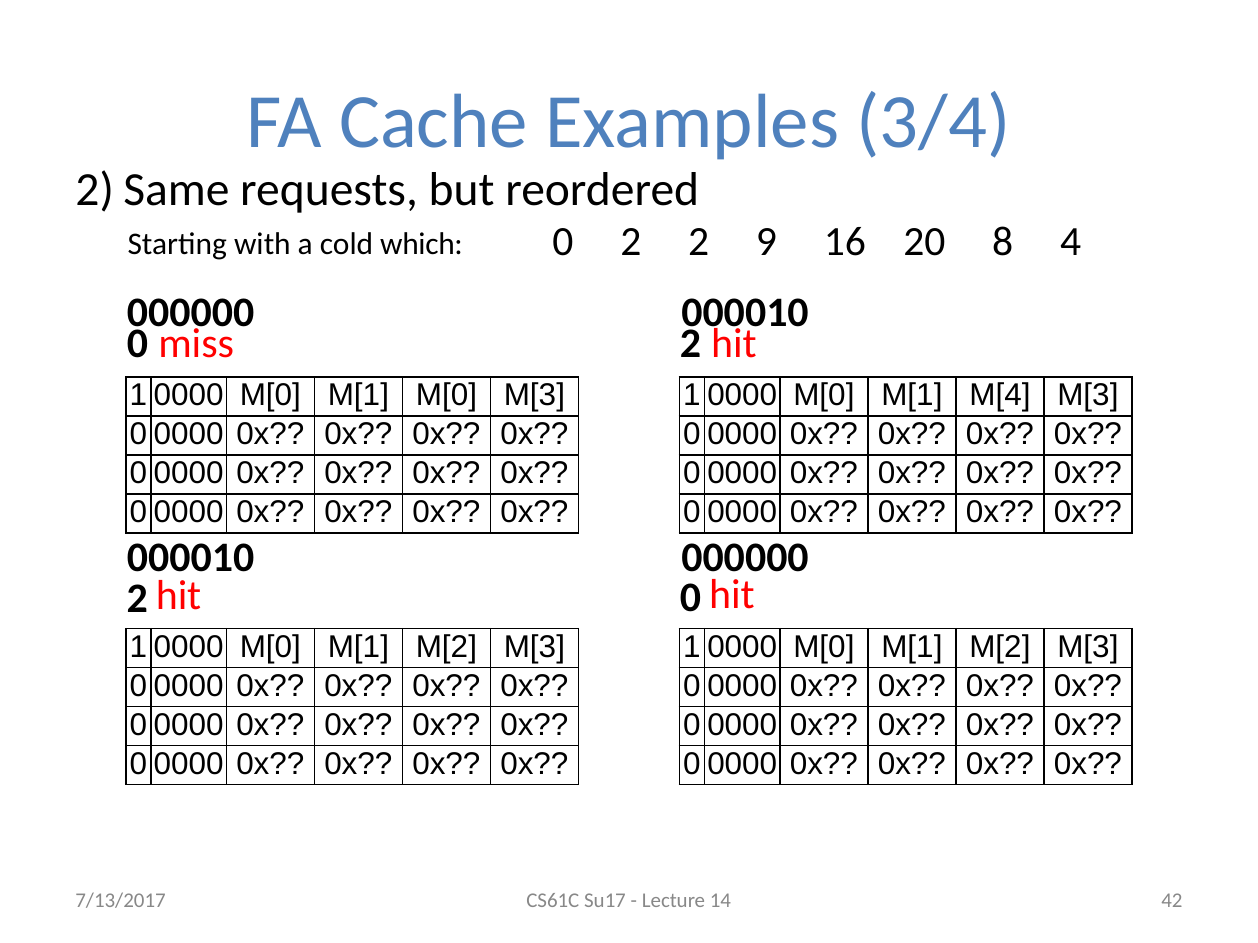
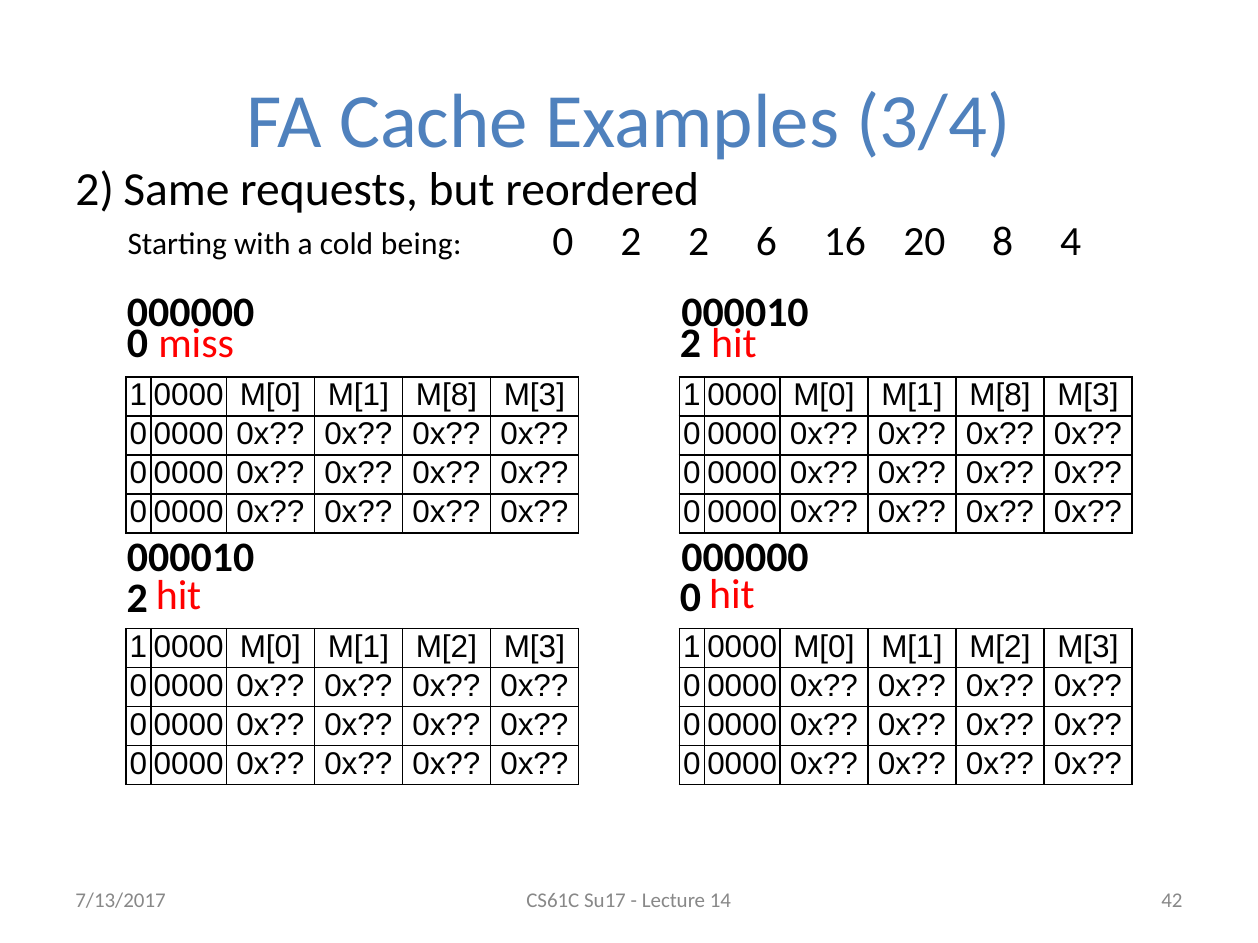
9: 9 -> 6 (766, 242)
which: which -> being (421, 244)
M[0: M[0 -> M[8 (446, 396)
M[4: M[4 -> M[8 (1000, 396)
